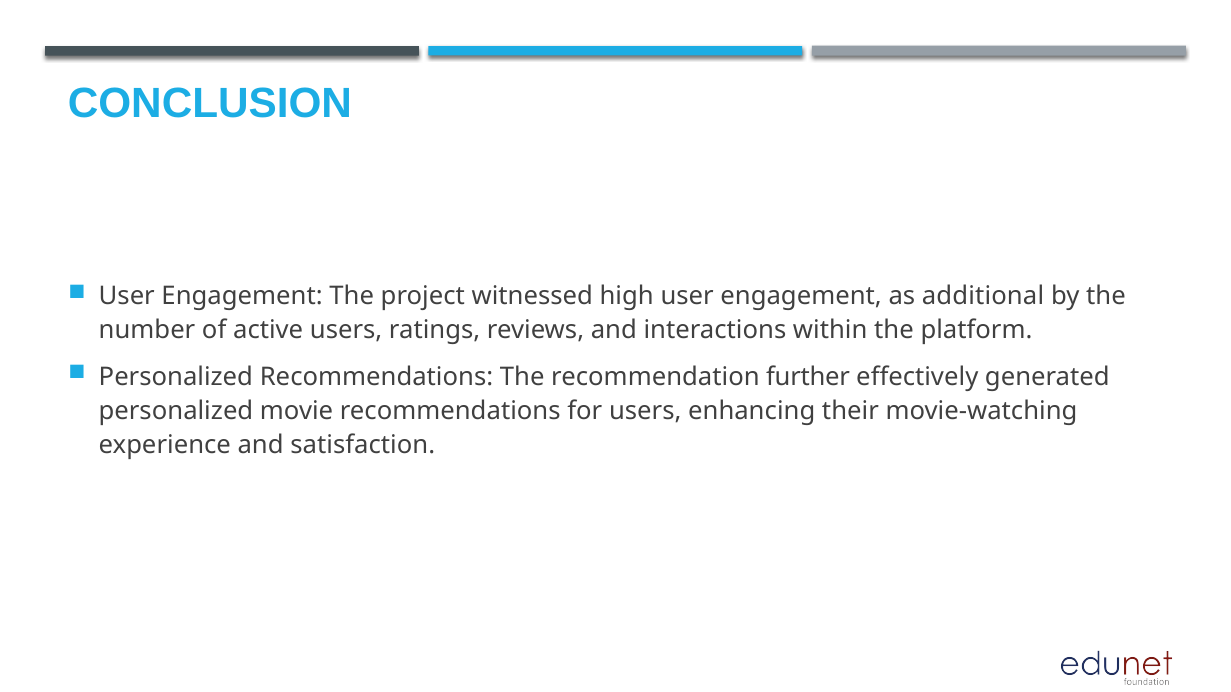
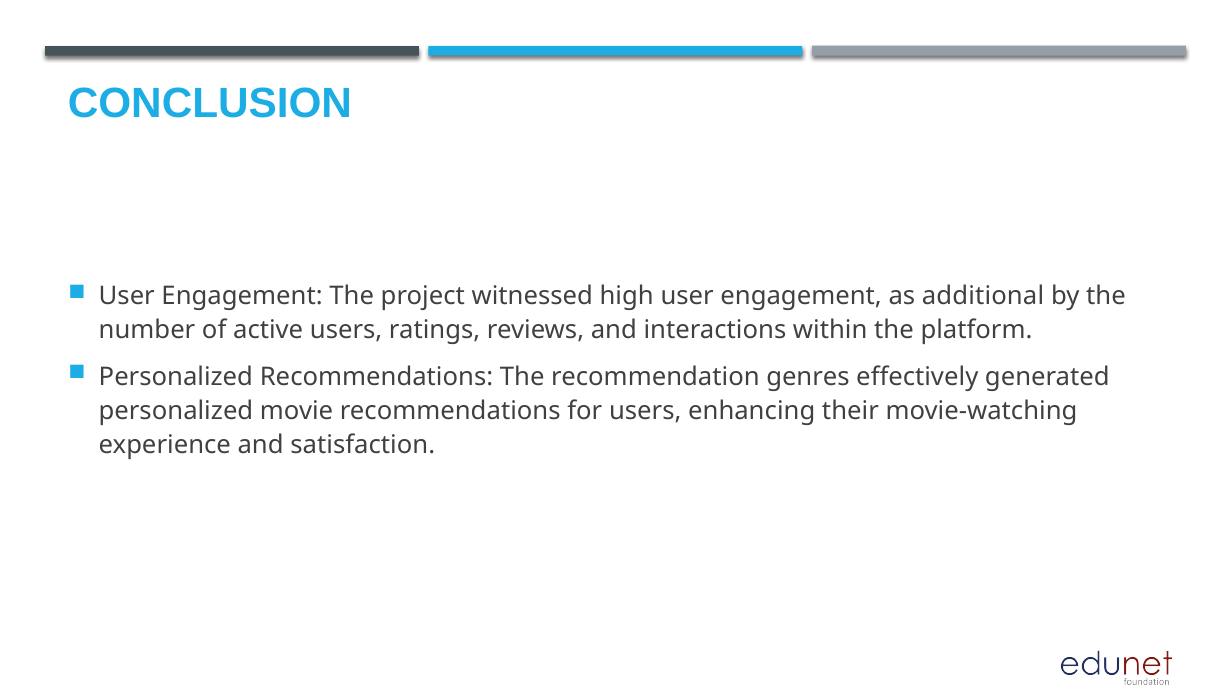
further: further -> genres (808, 377)
